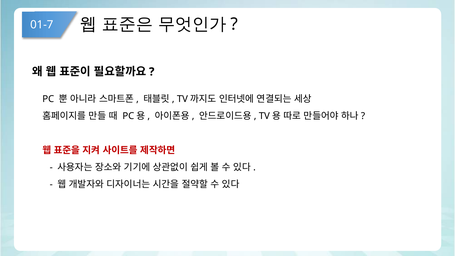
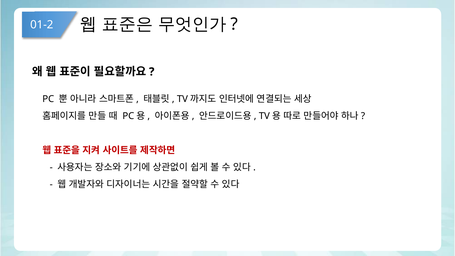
01-7: 01-7 -> 01-2 (42, 25)
